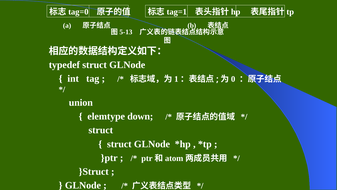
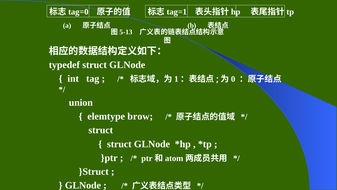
down: down -> brow (140, 116)
